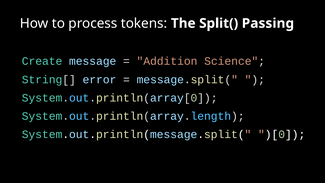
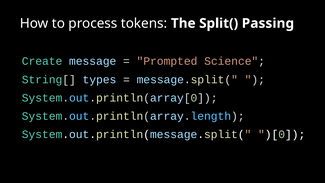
Addition: Addition -> Prompted (167, 61)
error: error -> types (99, 79)
